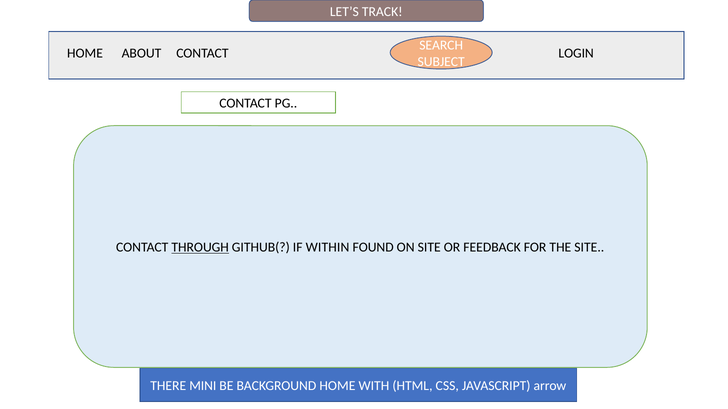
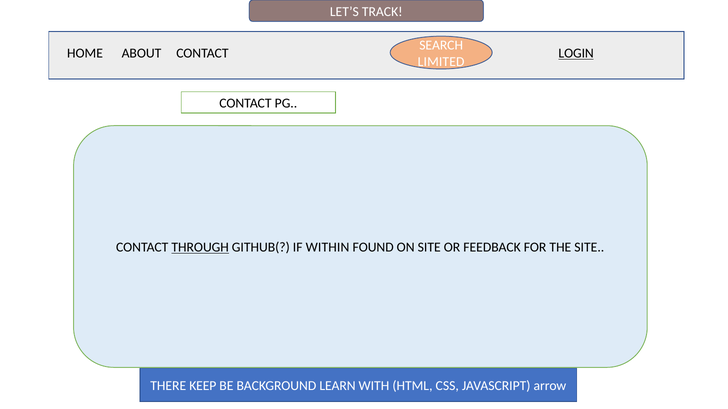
LOGIN underline: none -> present (576, 53)
SUBJECT: SUBJECT -> LIMITED (441, 62)
MINI: MINI -> KEEP (203, 386)
BACKGROUND HOME: HOME -> LEARN (337, 386)
